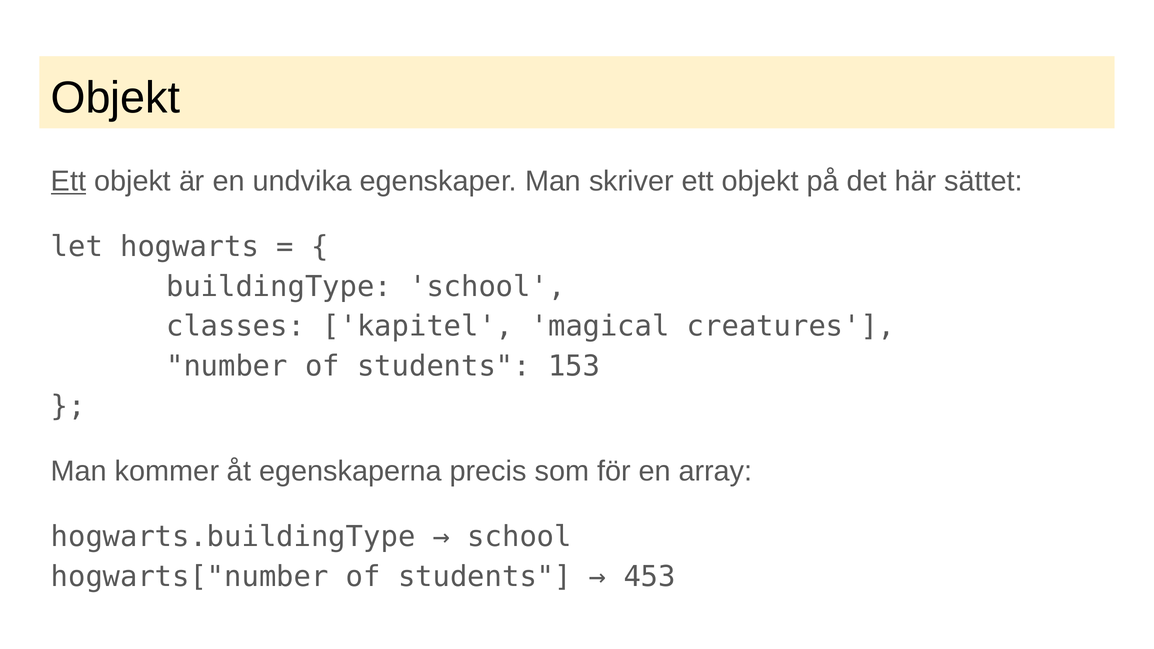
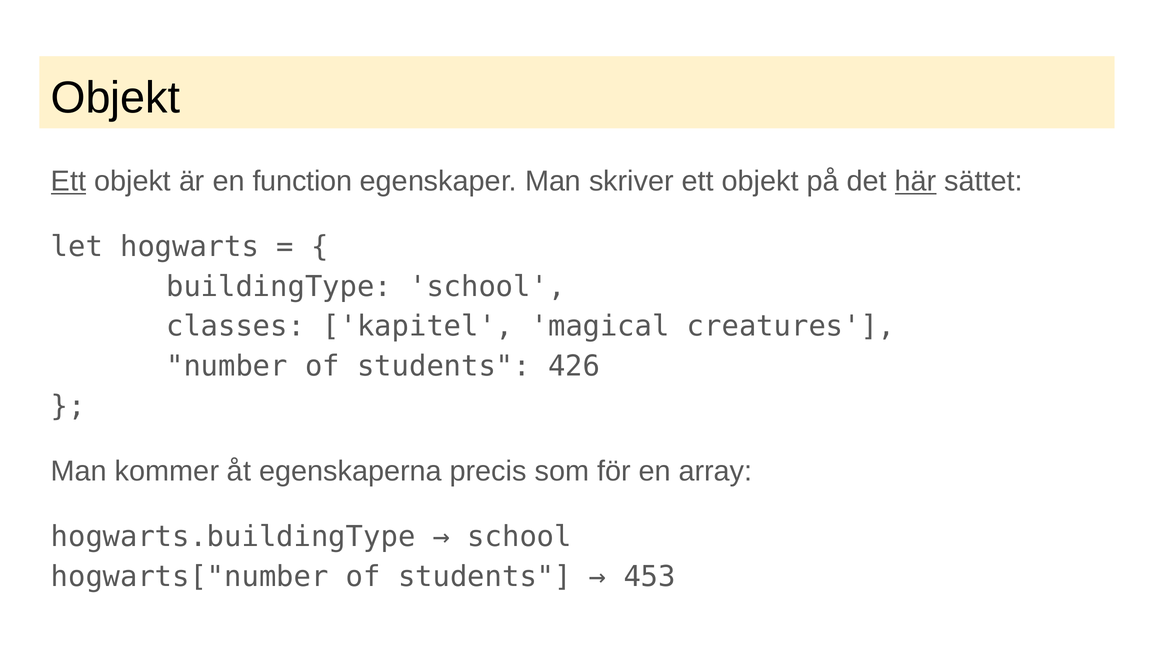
undvika: undvika -> function (302, 181)
här underline: none -> present (916, 181)
153: 153 -> 426 (574, 366)
